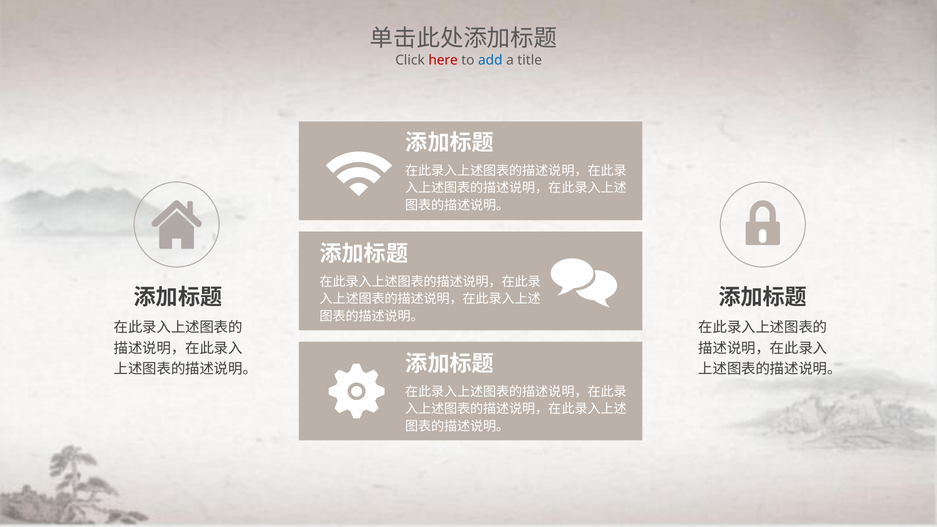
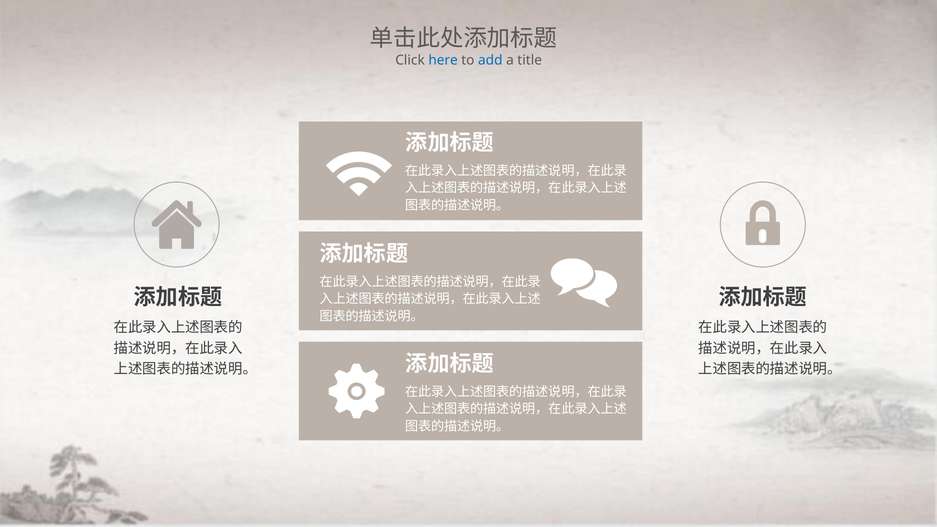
here colour: red -> blue (443, 60)
